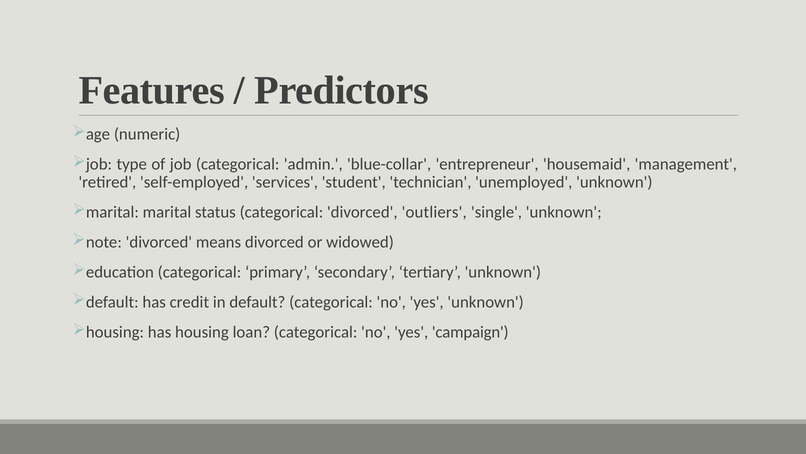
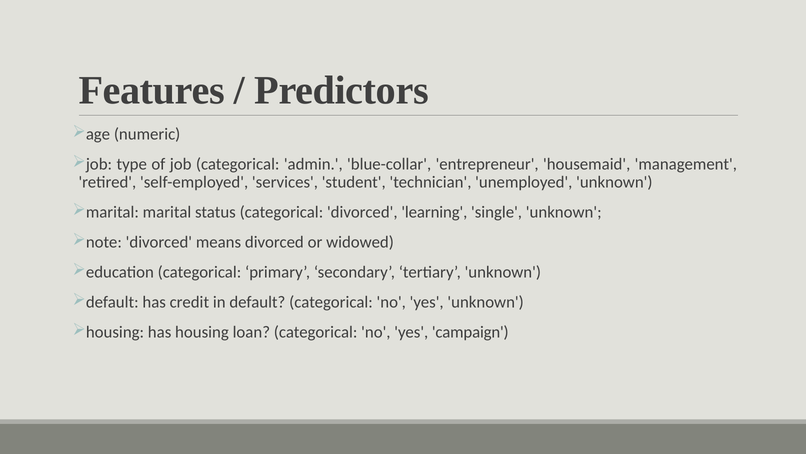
outliers: outliers -> learning (434, 212)
